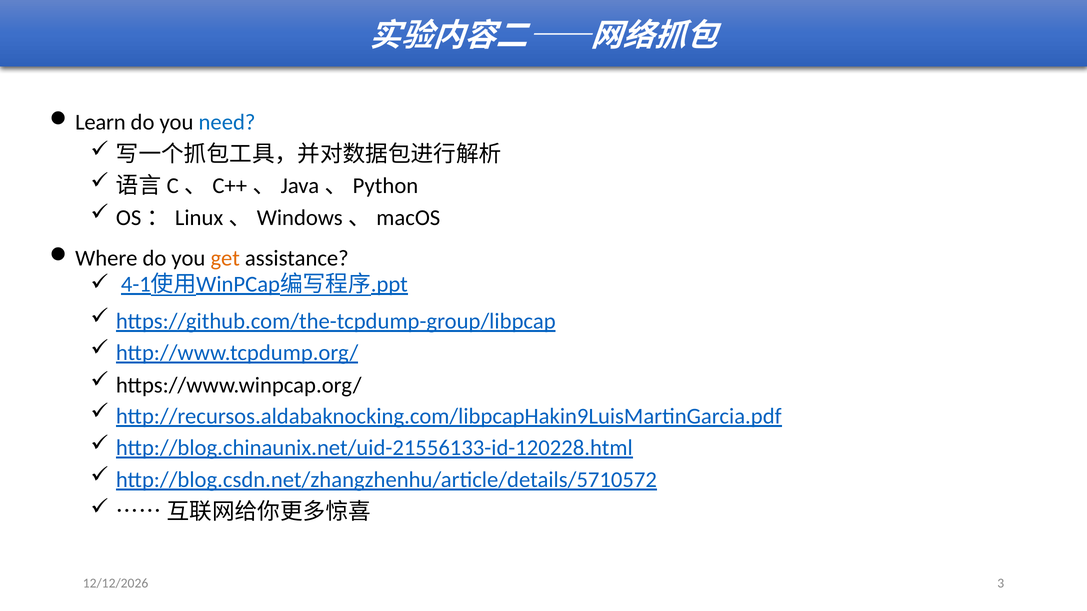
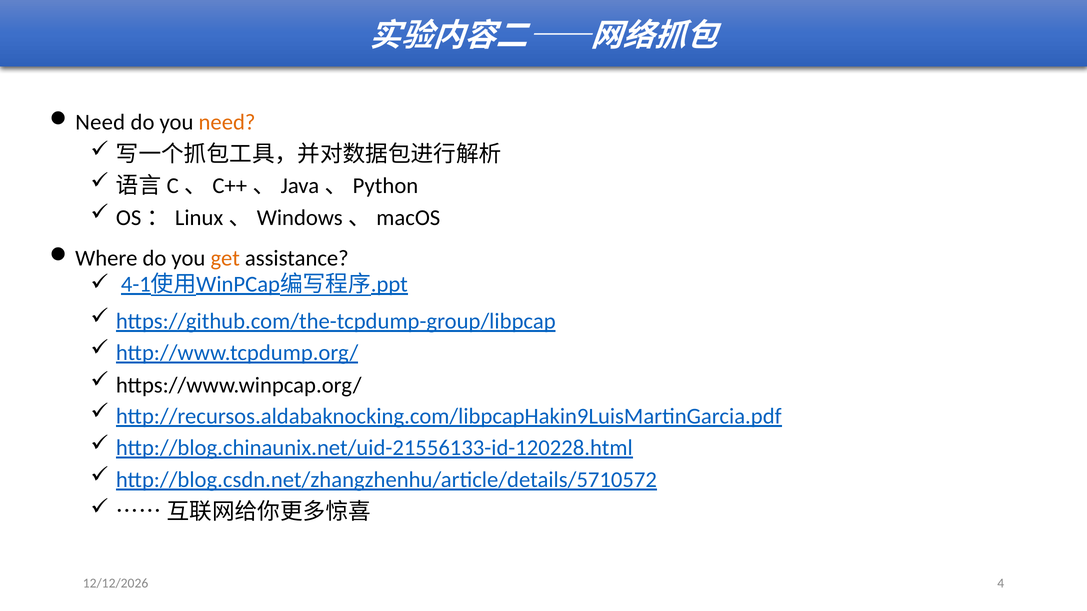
Learn: Learn -> Need (100, 123)
need colour: blue -> orange (227, 123)
3: 3 -> 4 (1001, 584)
